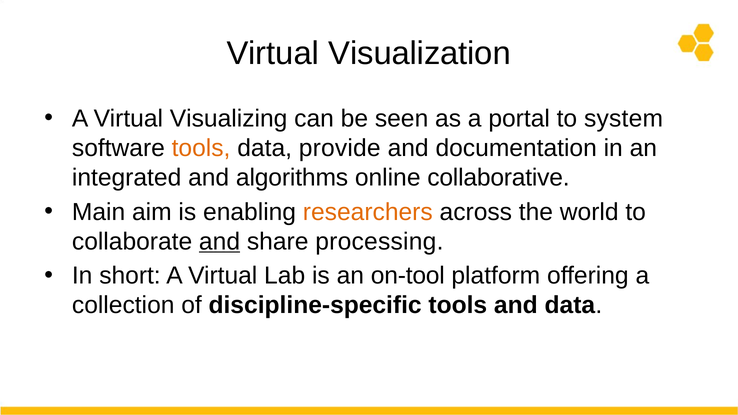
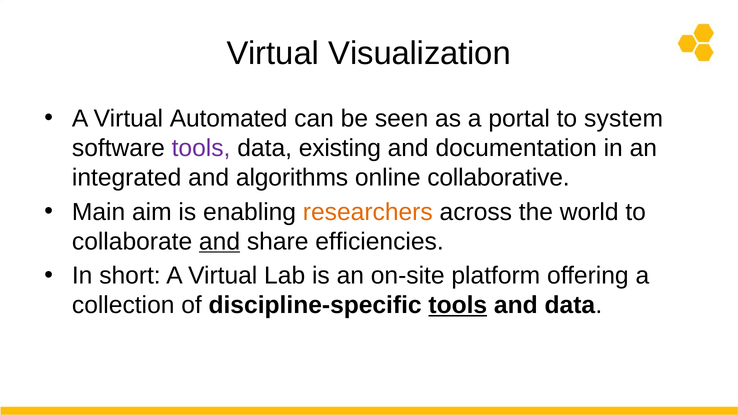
Visualizing: Visualizing -> Automated (229, 119)
tools colour: orange -> purple (201, 148)
provide: provide -> existing (340, 148)
processing: processing -> efficiencies (379, 241)
on-tool: on-tool -> on-site (408, 276)
tools underline: none -> present (458, 305)
